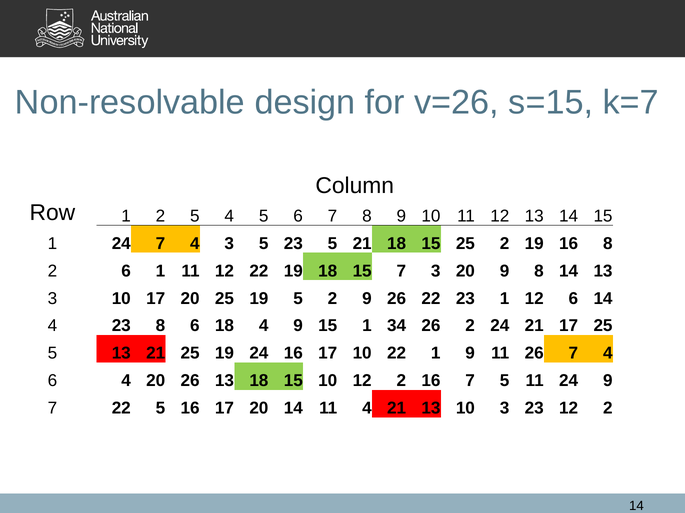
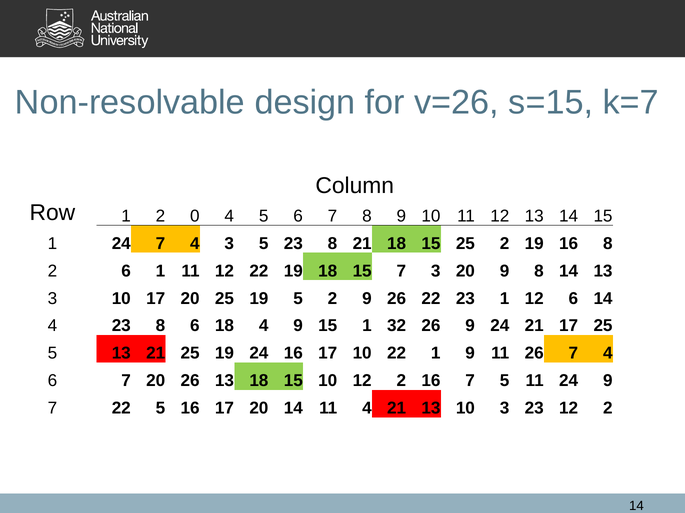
2 5: 5 -> 0 (195, 216)
5 23 5: 5 -> 8 (332, 244)
34: 34 -> 32 (397, 326)
26 2: 2 -> 9 (470, 326)
4: 4 -> 7 (126, 381)
